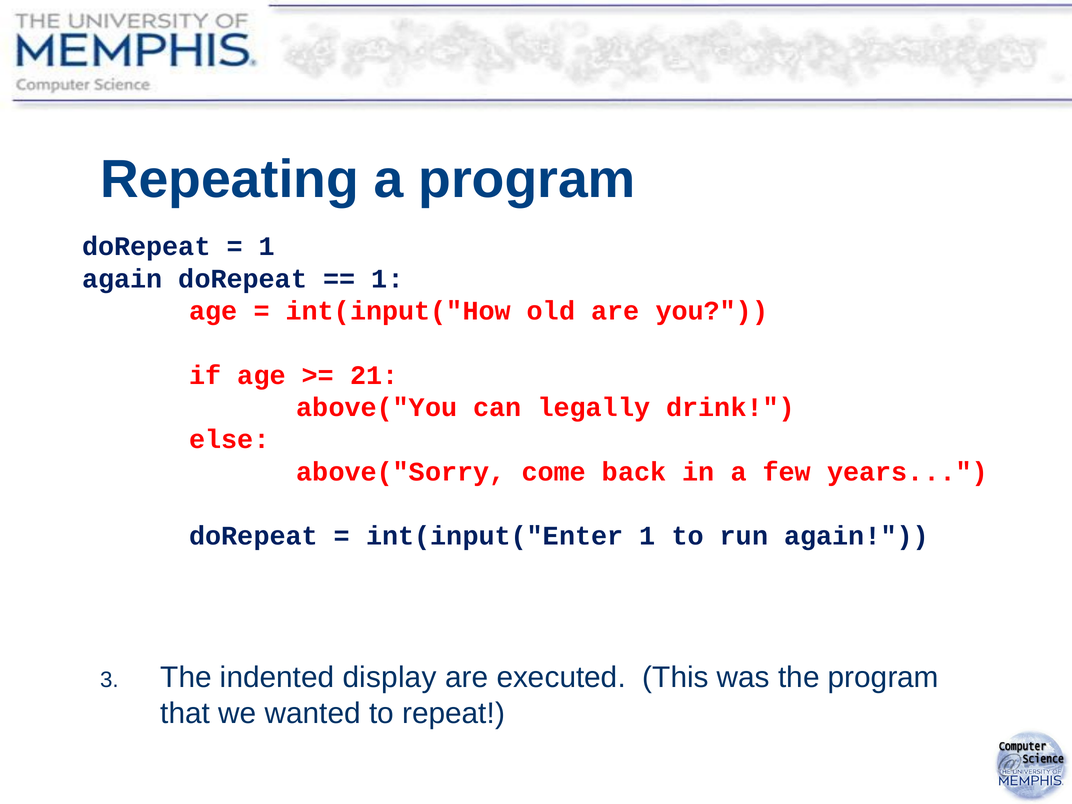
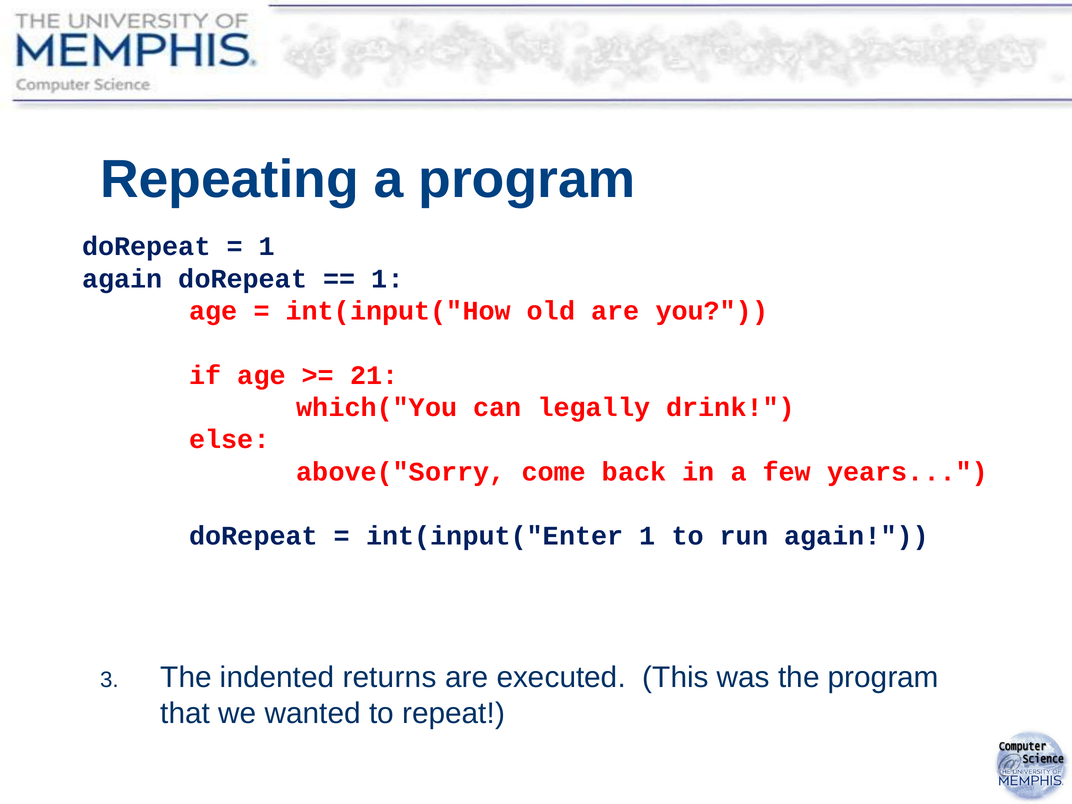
above("You: above("You -> which("You (377, 407)
display: display -> returns (390, 677)
